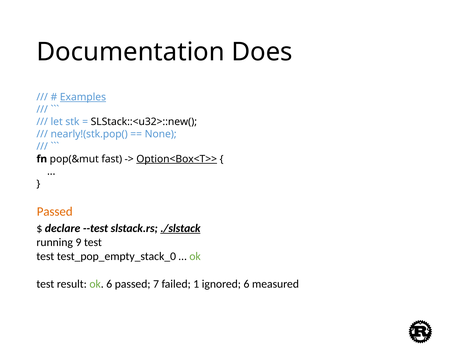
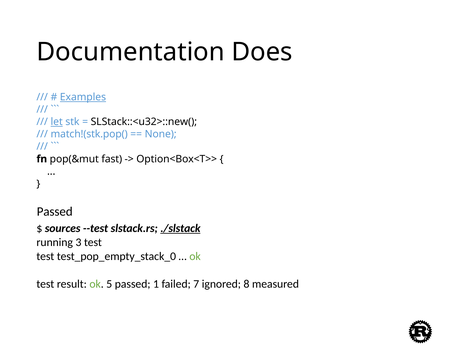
let underline: none -> present (57, 122)
nearly!(stk.pop(: nearly!(stk.pop( -> match!(stk.pop( (89, 134)
Option<Box<T>> underline: present -> none (177, 159)
Passed colour: orange -> black (55, 212)
declare: declare -> sources (63, 228)
9: 9 -> 3 (78, 242)
ok 6: 6 -> 5 (109, 284)
7: 7 -> 1 (156, 284)
1: 1 -> 7 (196, 284)
ignored 6: 6 -> 8 (246, 284)
